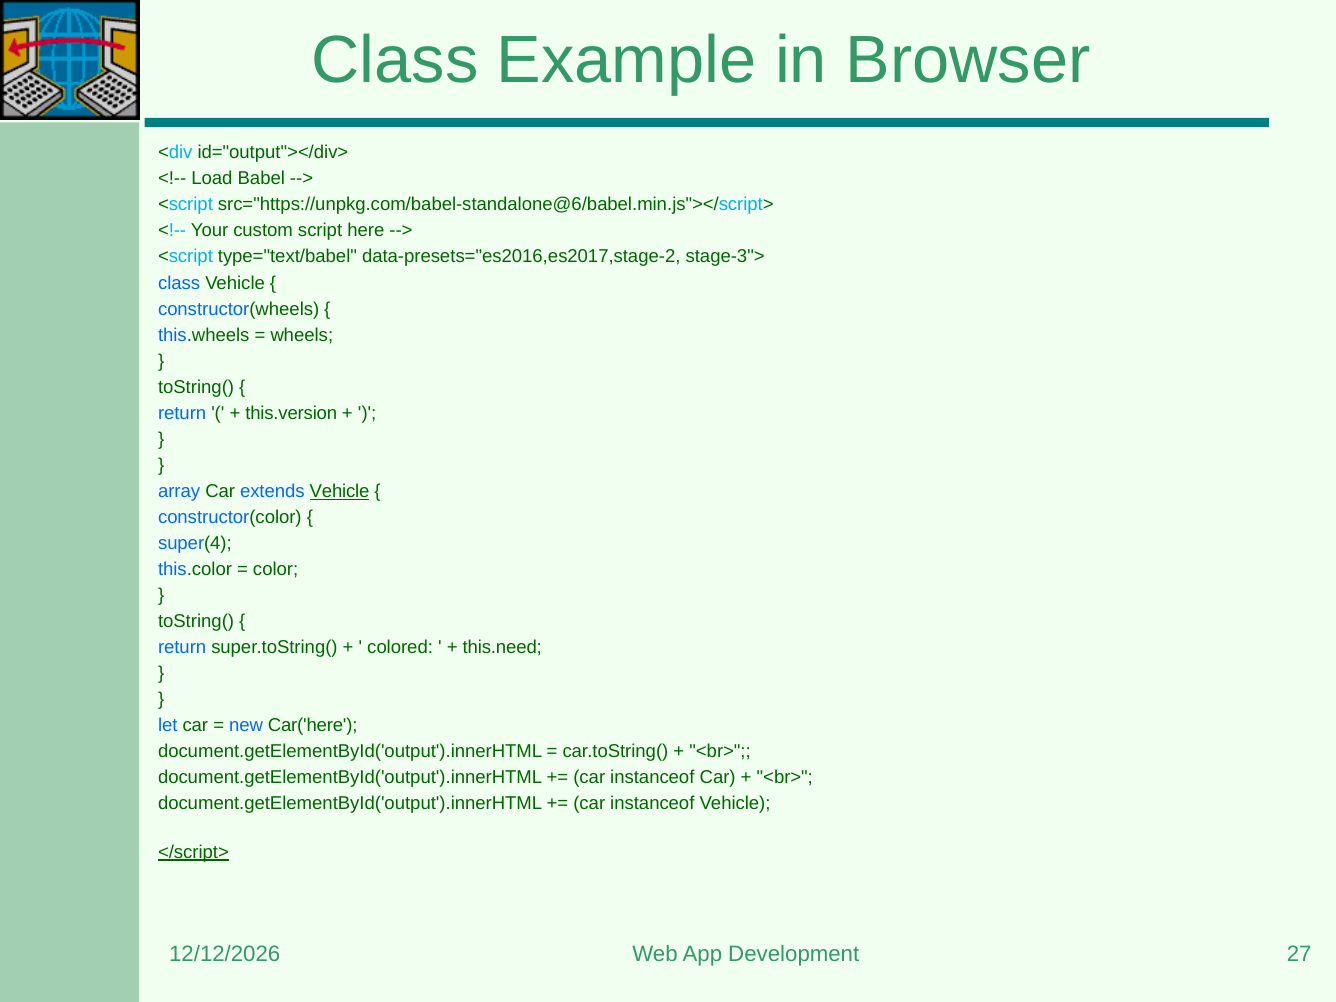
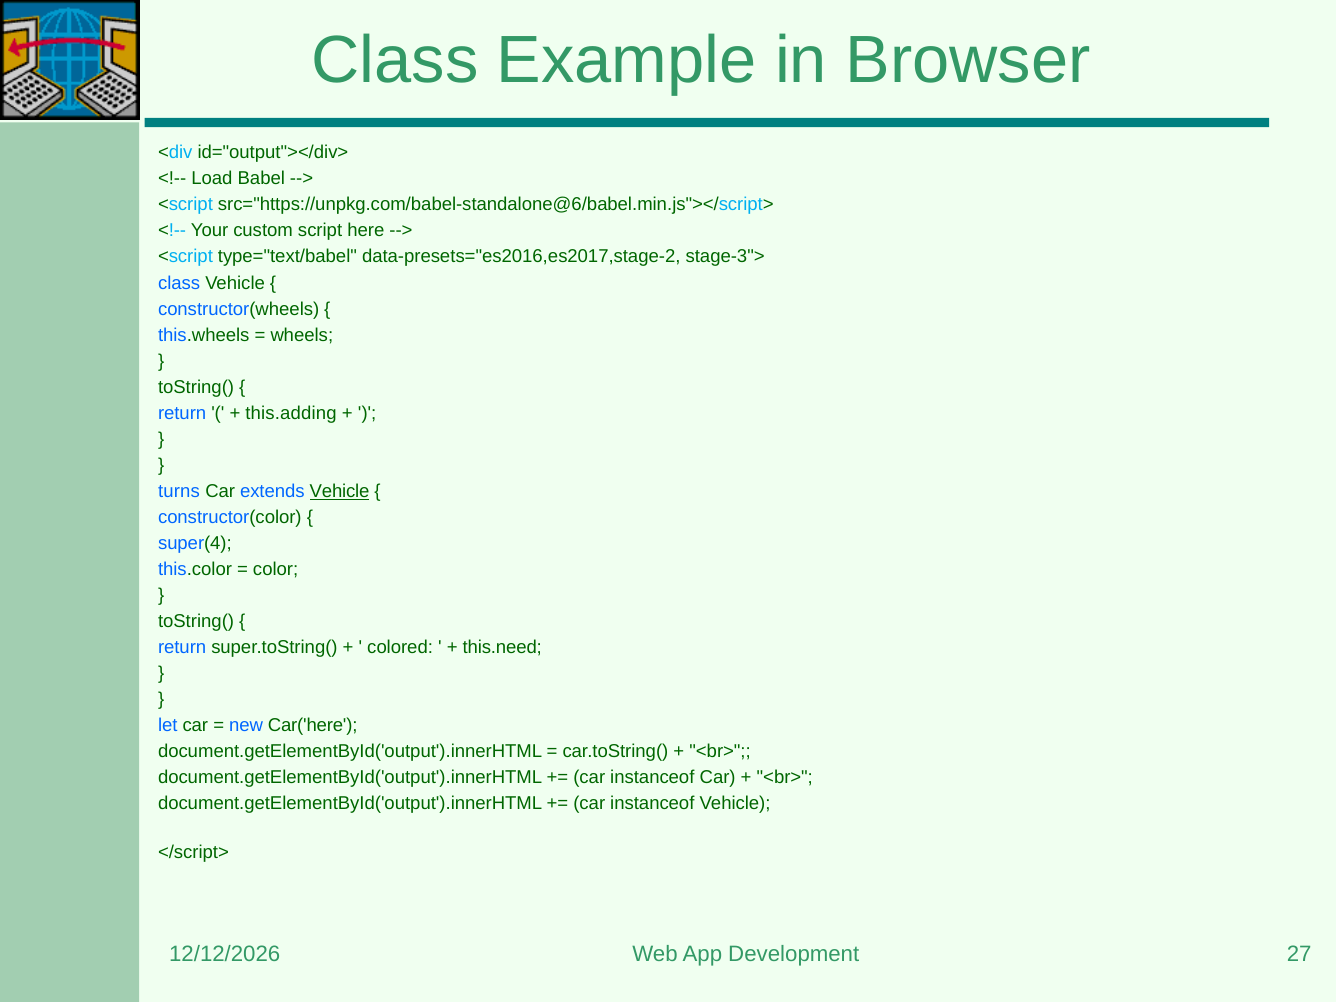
this.version: this.version -> this.adding (291, 413)
array: array -> turns (179, 491)
</script> underline: present -> none (193, 852)
